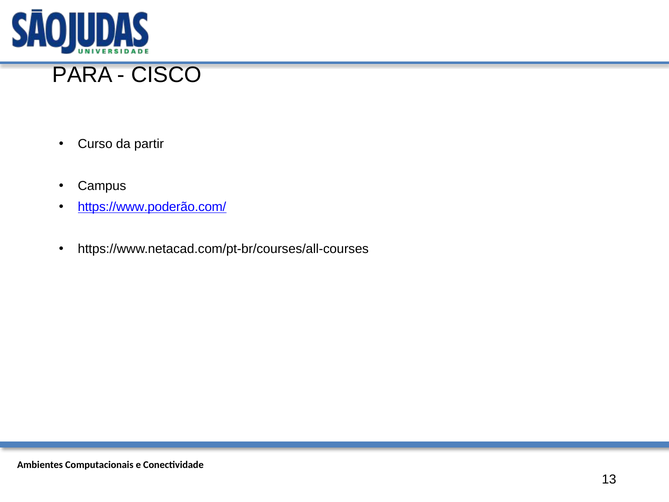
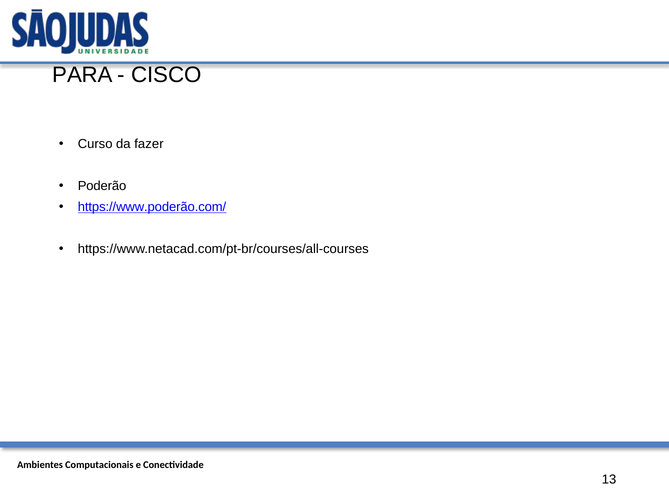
partir: partir -> fazer (149, 144)
Campus: Campus -> Poderão (102, 186)
